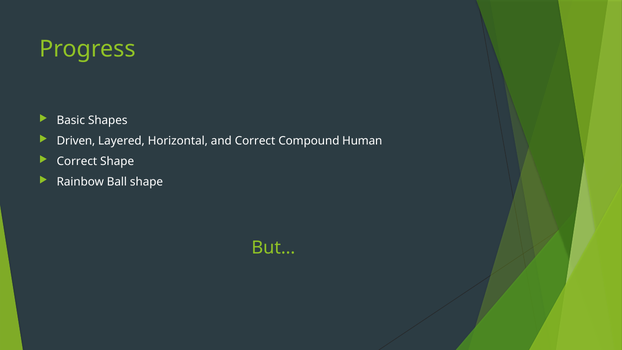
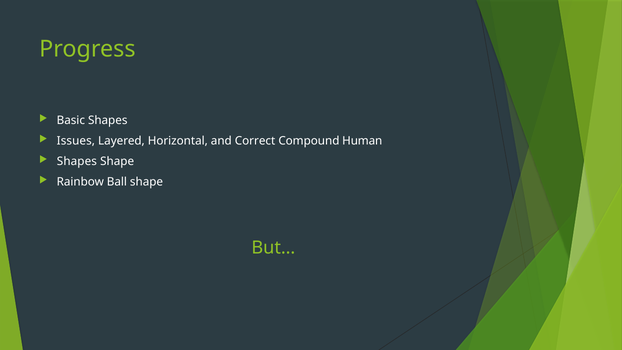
Driven: Driven -> Issues (76, 141)
Correct: Correct -> Shapes (77, 161)
